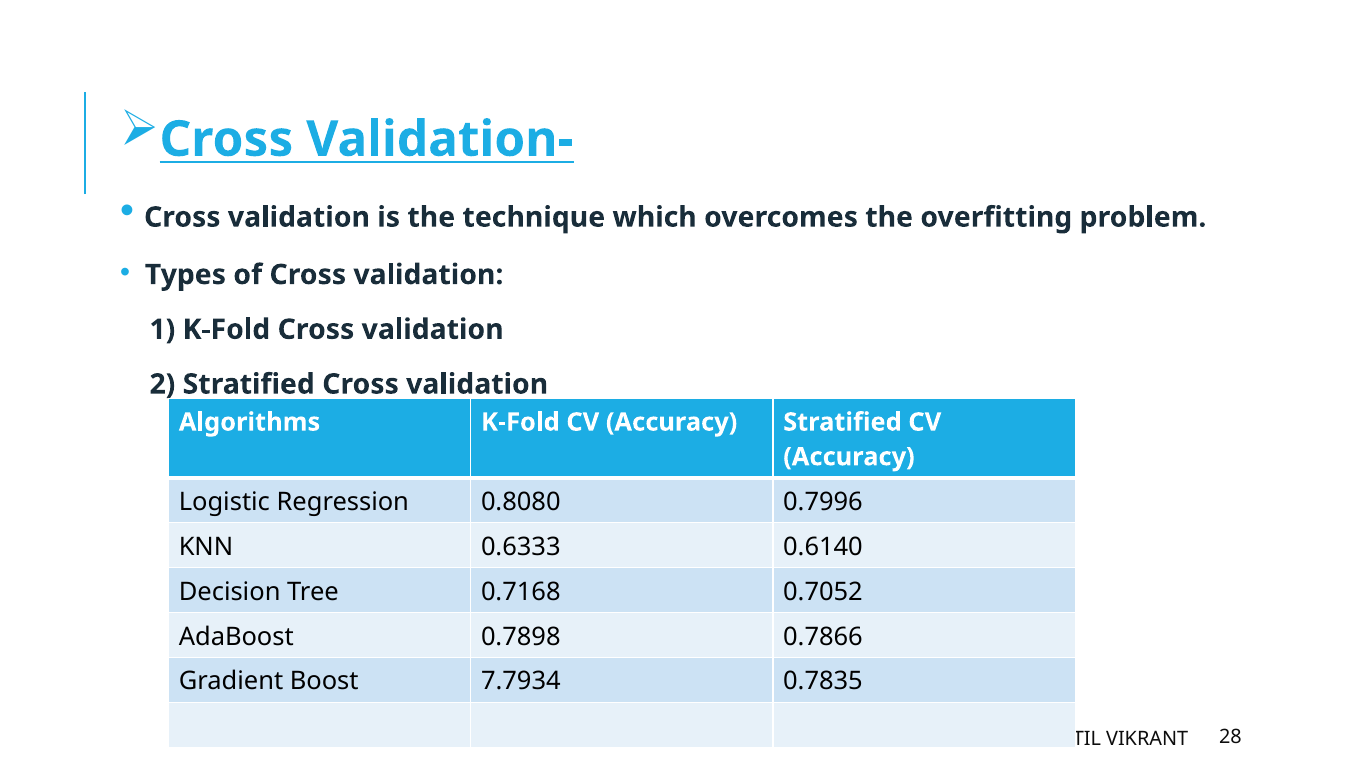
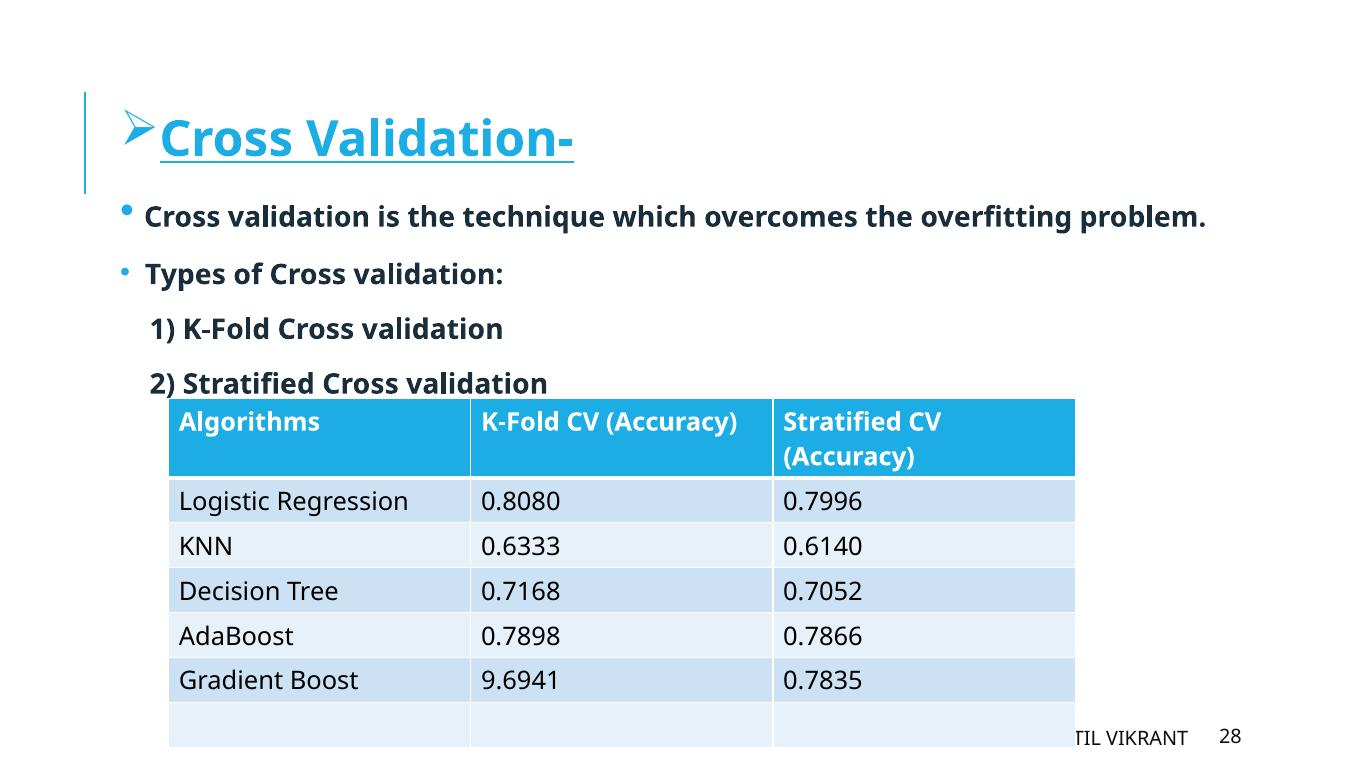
7.7934: 7.7934 -> 9.6941 (521, 682)
